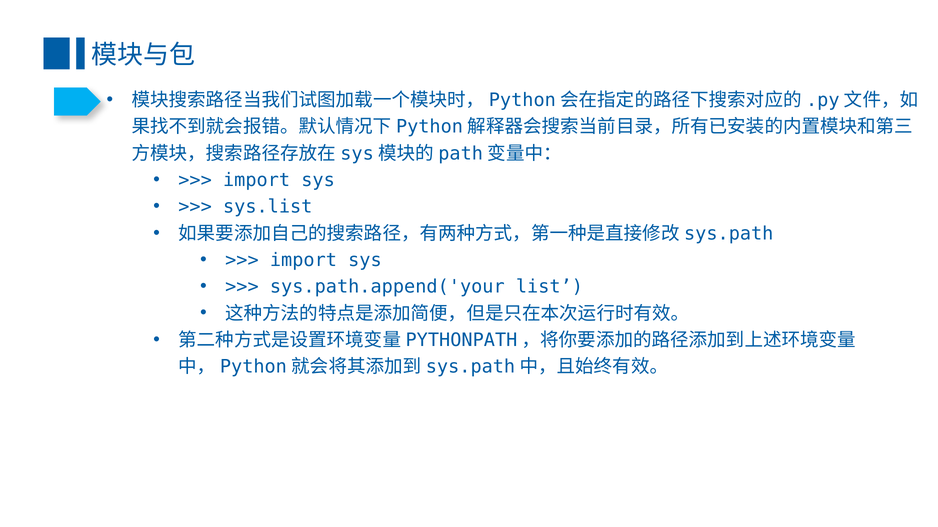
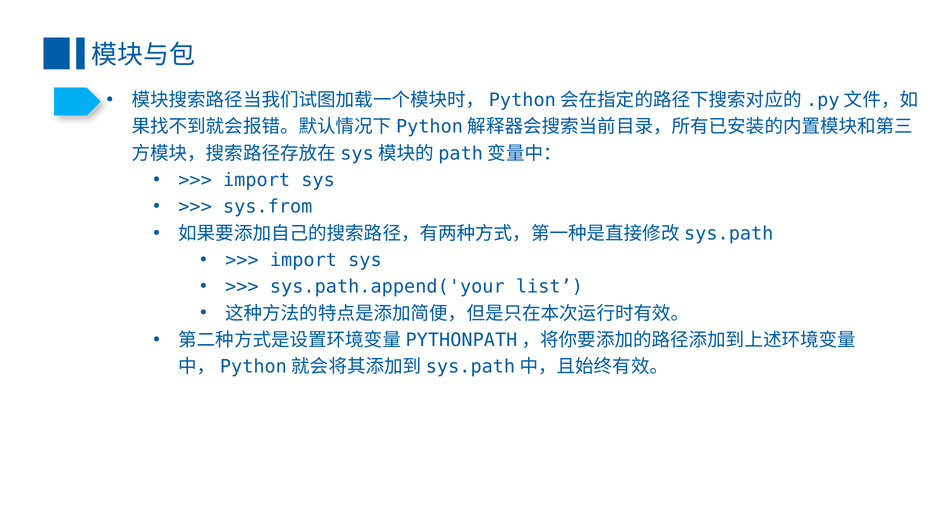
sys.list: sys.list -> sys.from (268, 207)
